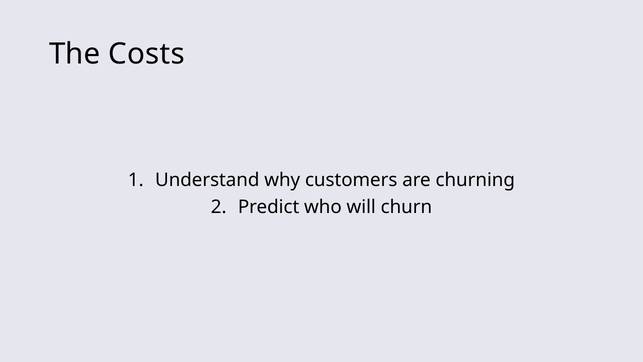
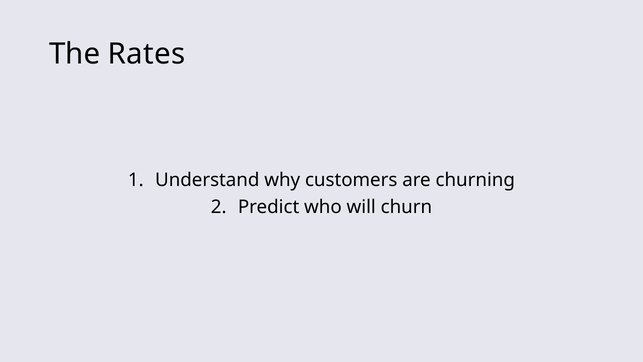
Costs: Costs -> Rates (147, 54)
